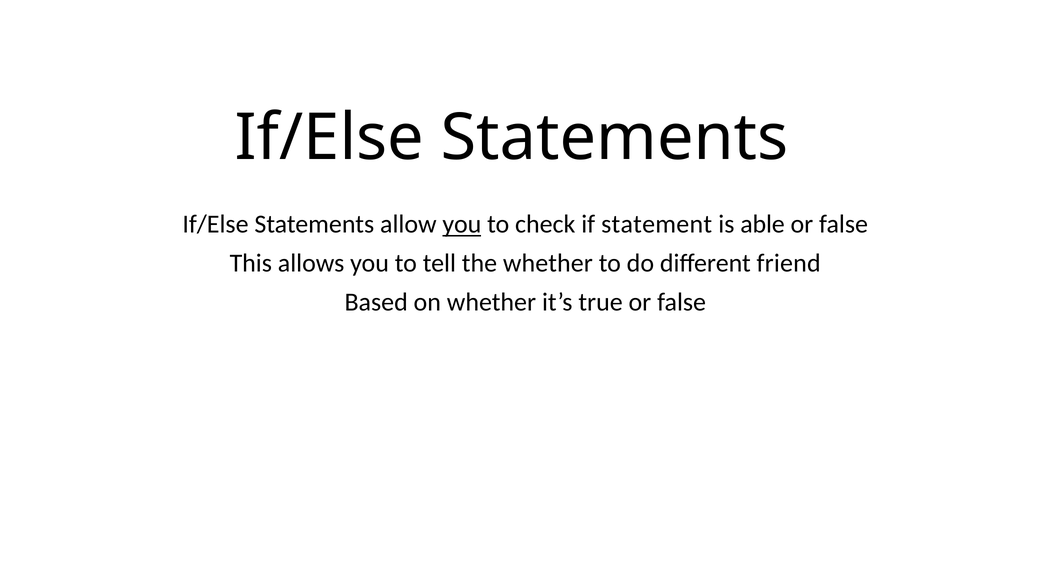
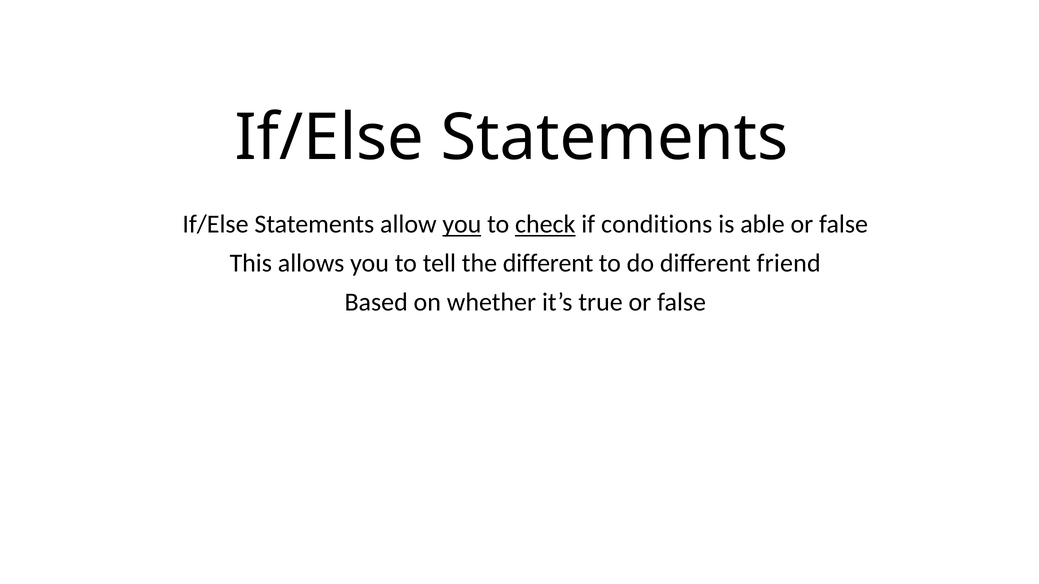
check underline: none -> present (545, 225)
statement: statement -> conditions (657, 225)
the whether: whether -> different (548, 263)
